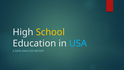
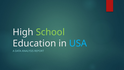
School colour: yellow -> light green (50, 32)
